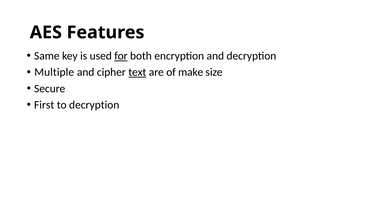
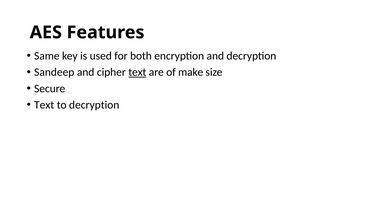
for underline: present -> none (121, 56)
Multiple: Multiple -> Sandeep (54, 72)
First: First -> Text (44, 105)
